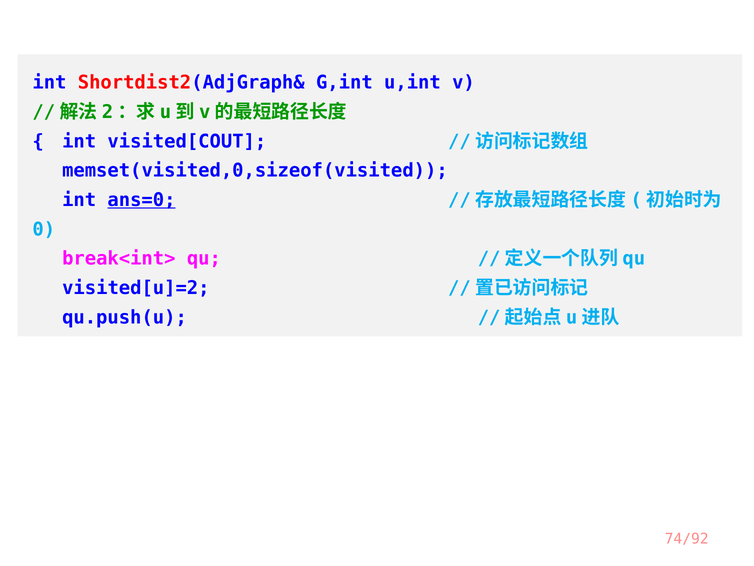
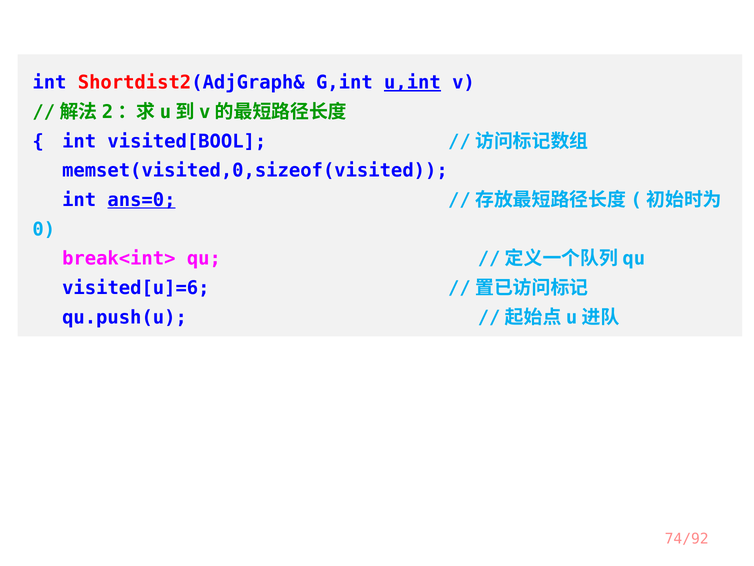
u,int underline: none -> present (412, 83)
visited[COUT: visited[COUT -> visited[BOOL (187, 141)
visited[u]=2: visited[u]=2 -> visited[u]=6 (136, 288)
